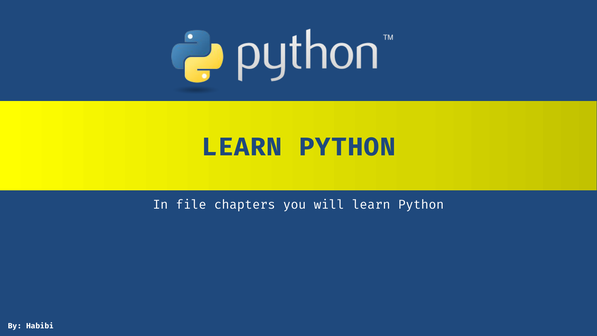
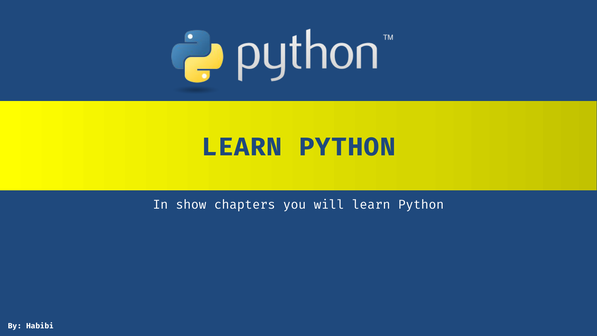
file: file -> show (191, 205)
